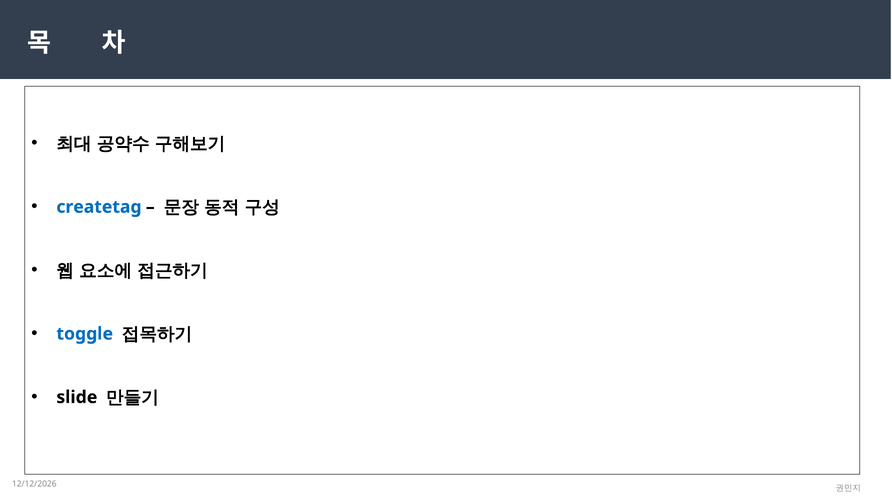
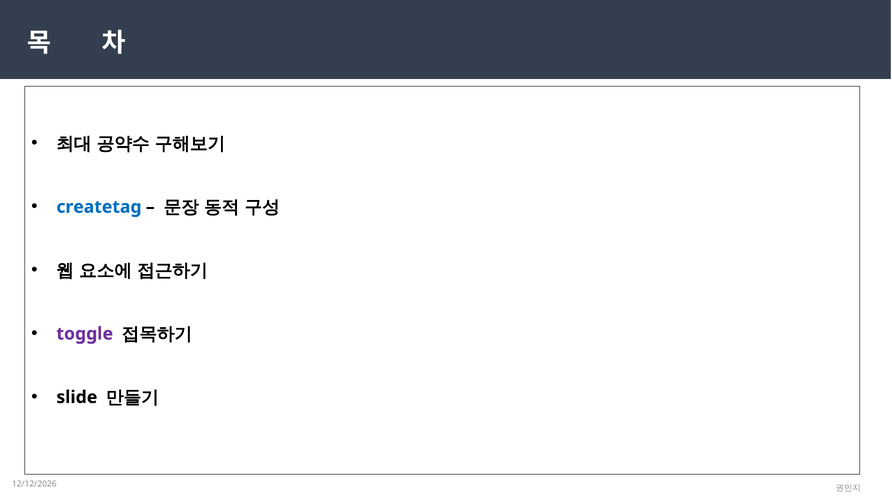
toggle colour: blue -> purple (85, 334)
